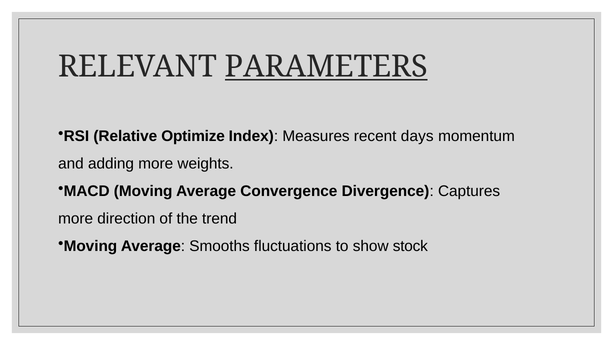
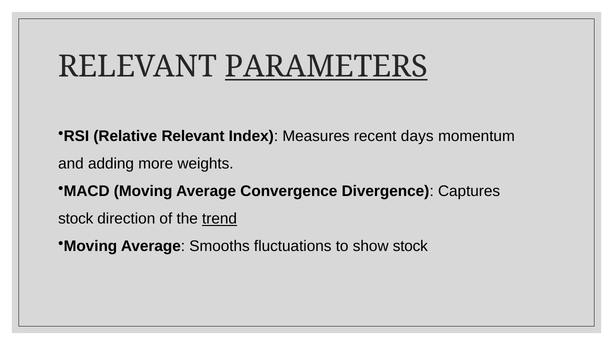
Relative Optimize: Optimize -> Relevant (193, 136)
more: more -> stock (76, 219)
trend underline: none -> present (220, 219)
